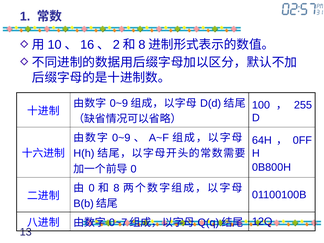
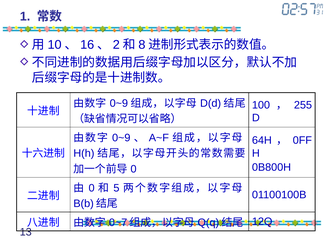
8: 8 -> 5 (116, 188)
